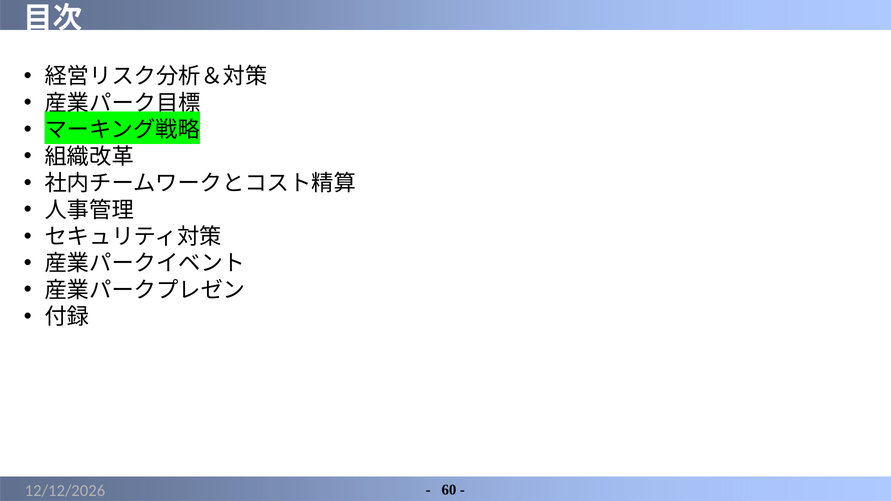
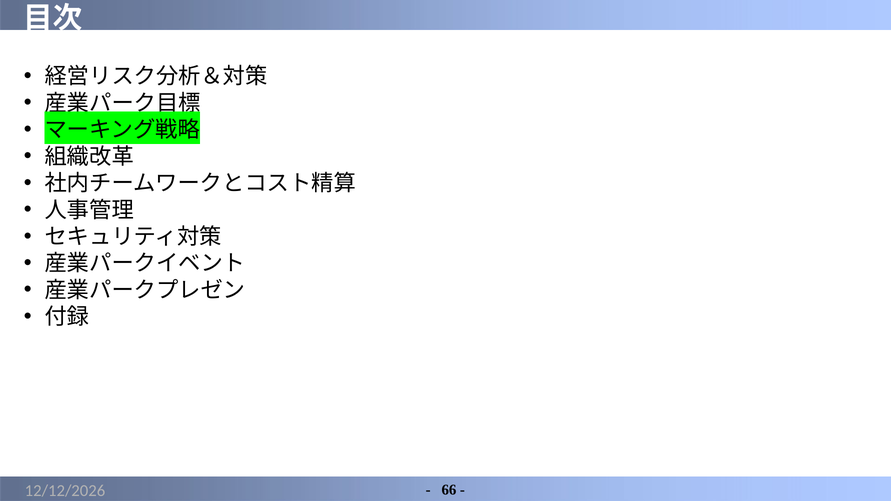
60: 60 -> 66 (449, 490)
